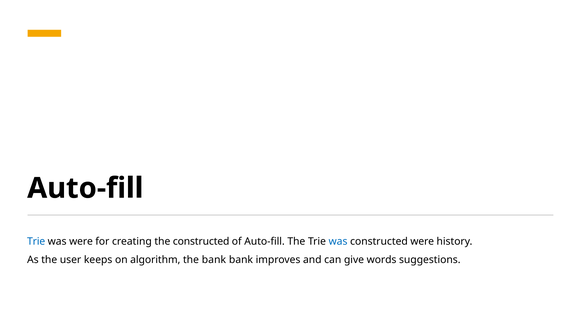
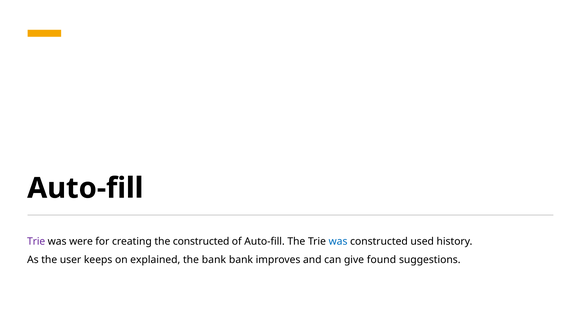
Trie colour: blue -> purple (36, 241)
constructed were: were -> used (422, 241)
algorithm: algorithm -> explained (155, 260)
words: words -> found (382, 260)
